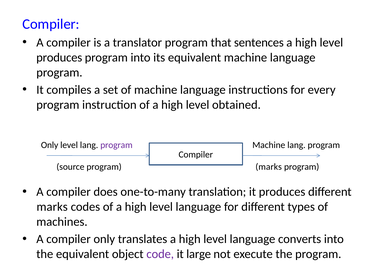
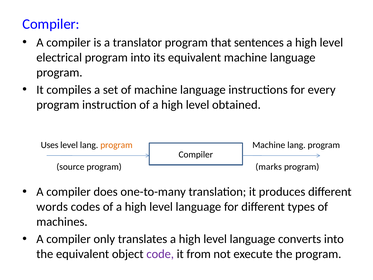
produces: produces -> electrical (59, 57)
Only: Only -> Uses (50, 145)
program colour: purple -> orange (116, 145)
marks: marks -> words (52, 207)
large: large -> from (199, 254)
